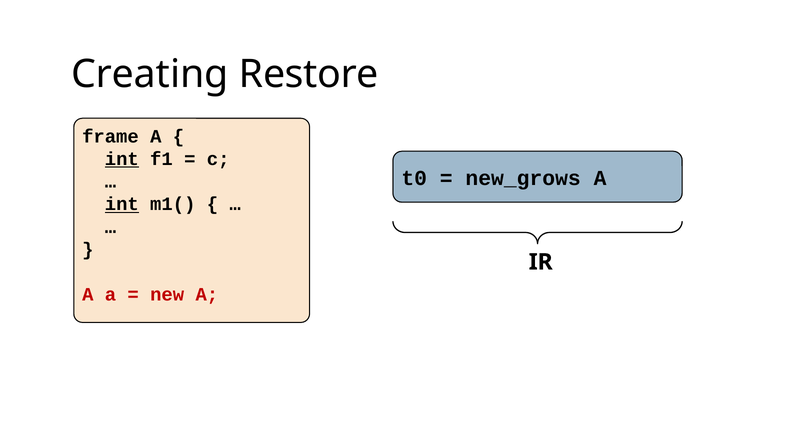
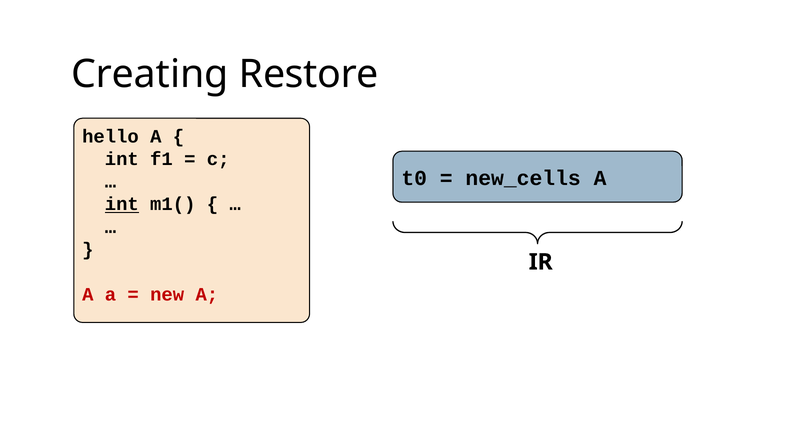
frame: frame -> hello (110, 136)
int underline: present -> none (122, 159)
new_grows: new_grows -> new_cells (523, 178)
